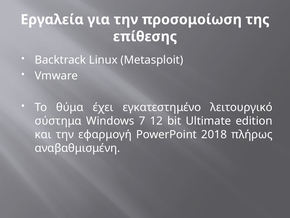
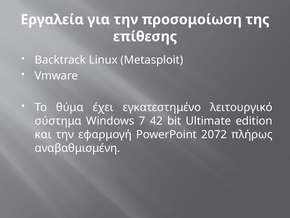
12: 12 -> 42 (156, 121)
2018: 2018 -> 2072 (214, 134)
